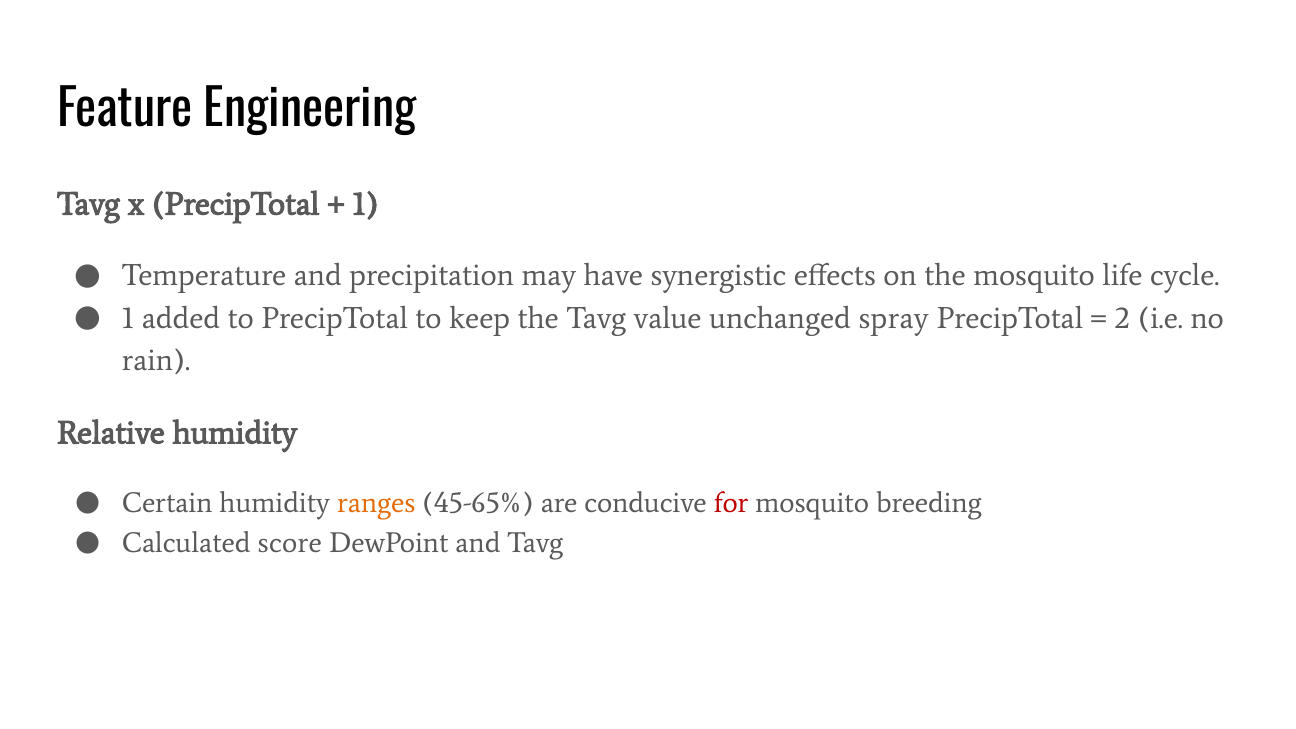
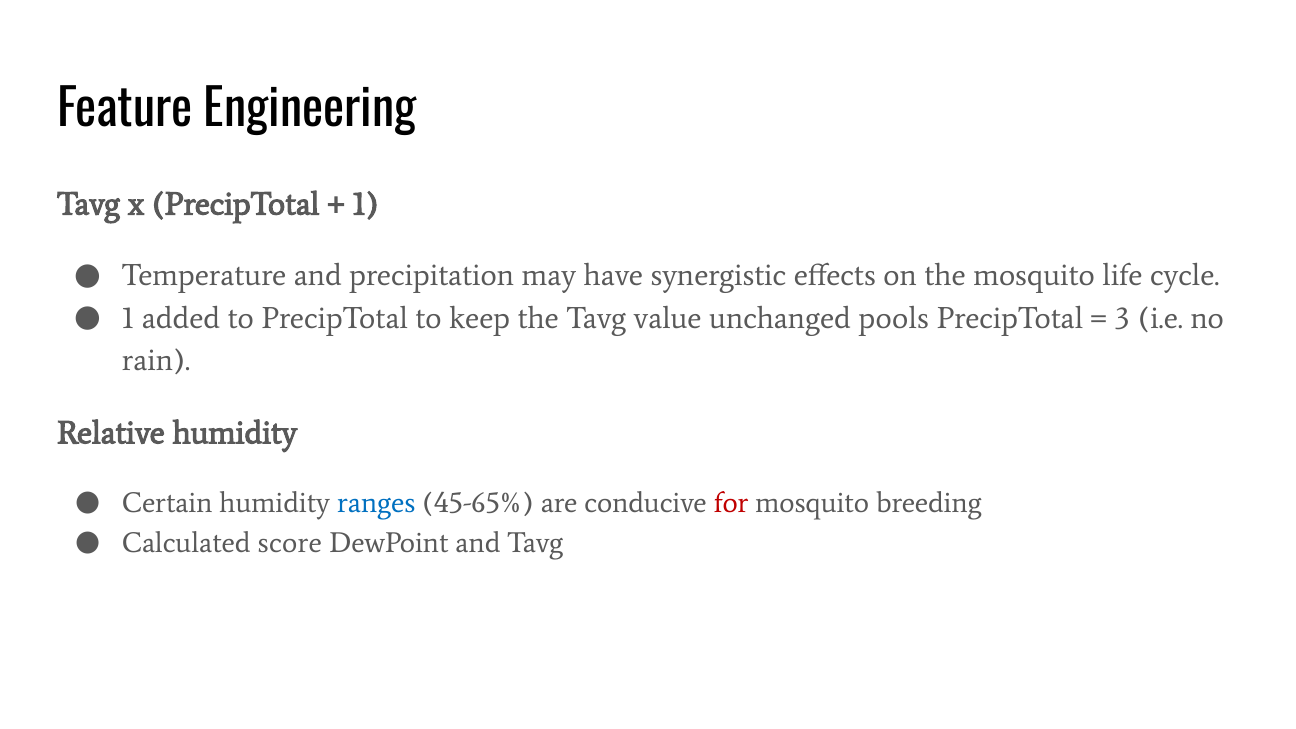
spray: spray -> pools (894, 318)
2: 2 -> 3 (1122, 318)
ranges colour: orange -> blue (376, 503)
